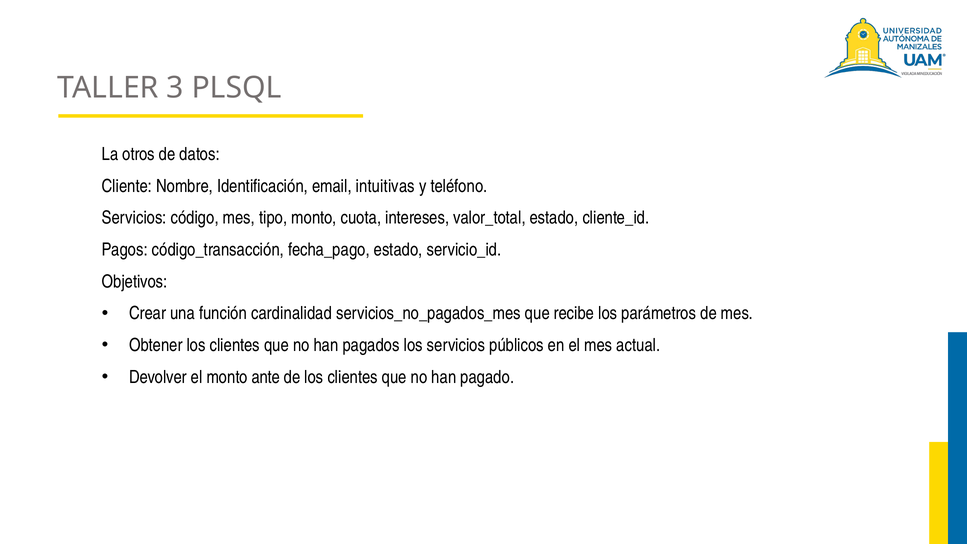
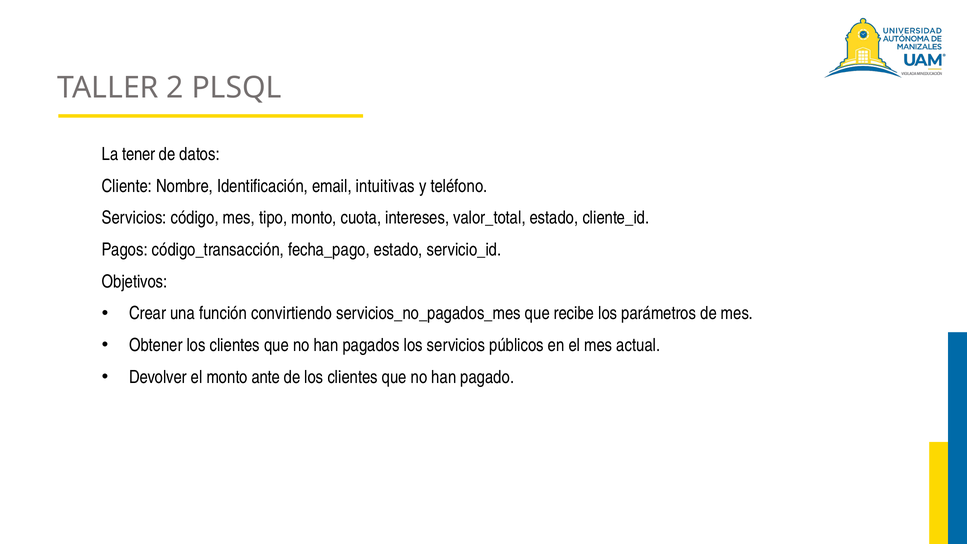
3: 3 -> 2 (175, 88)
otros: otros -> tener (139, 154)
cardinalidad: cardinalidad -> convirtiendo (292, 313)
